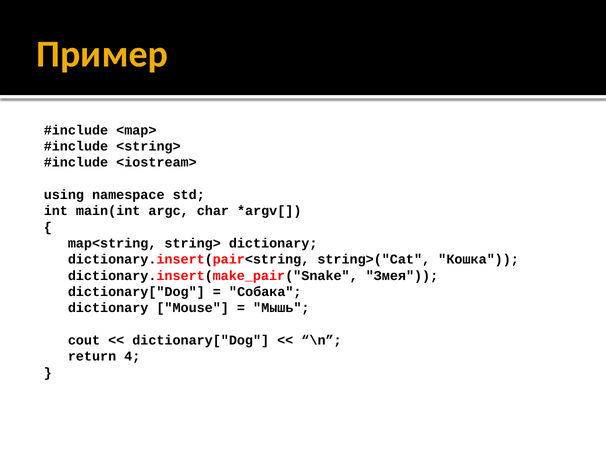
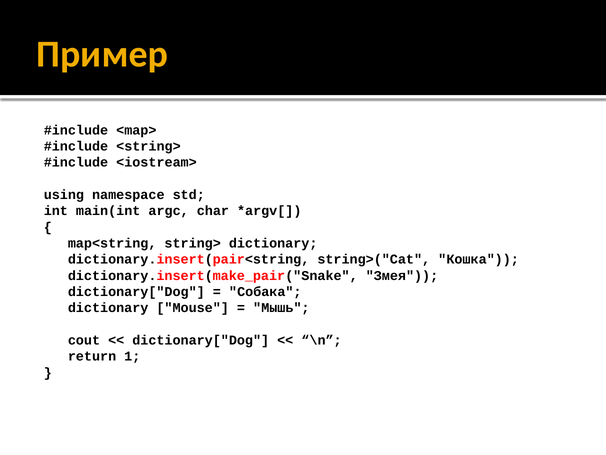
4: 4 -> 1 (132, 356)
